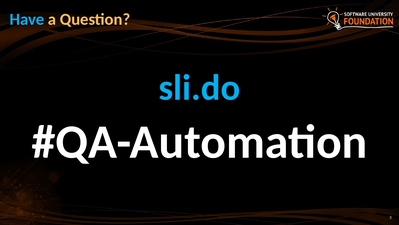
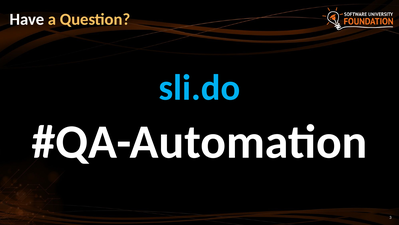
Have colour: light blue -> white (27, 19)
